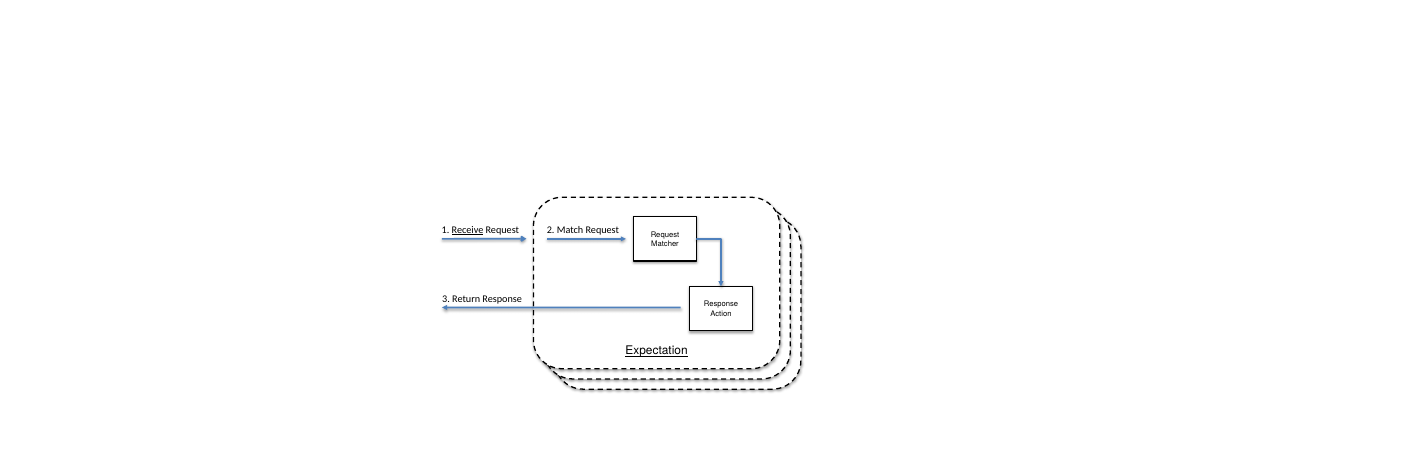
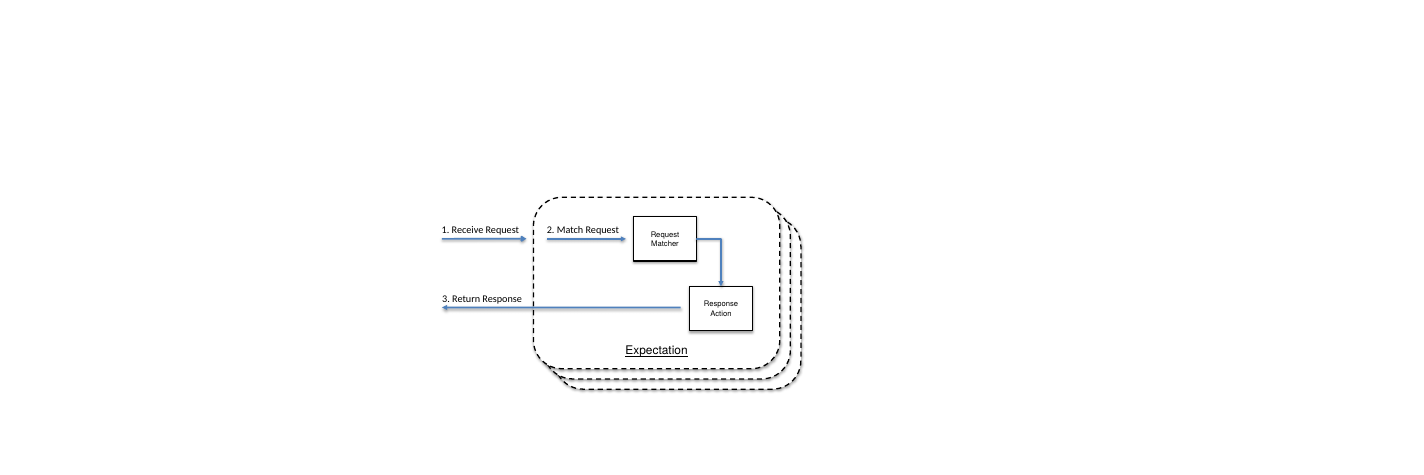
Receive underline: present -> none (468, 230)
